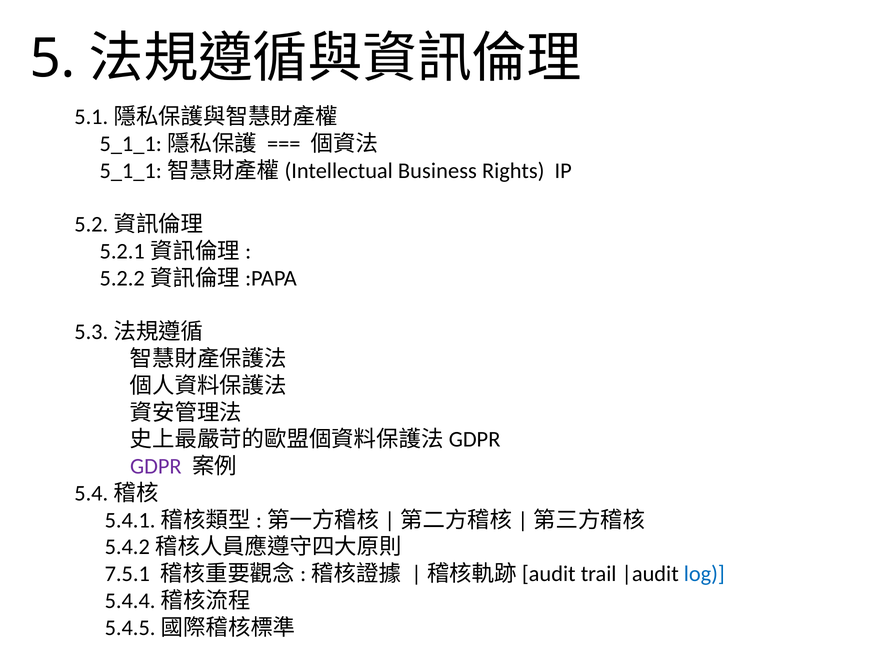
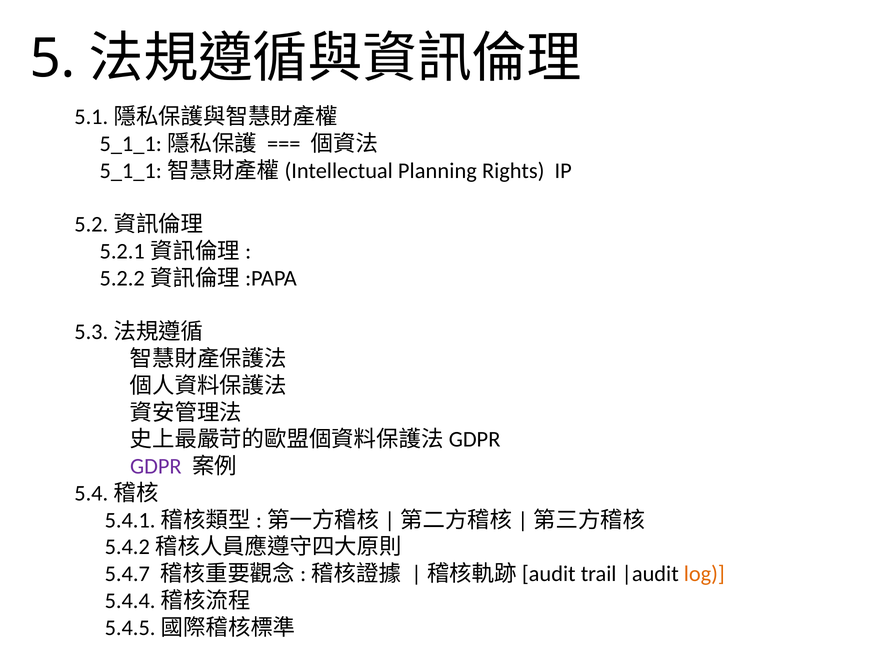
Business: Business -> Planning (437, 171)
7.5.1: 7.5.1 -> 5.4.7 (127, 574)
log colour: blue -> orange (704, 574)
